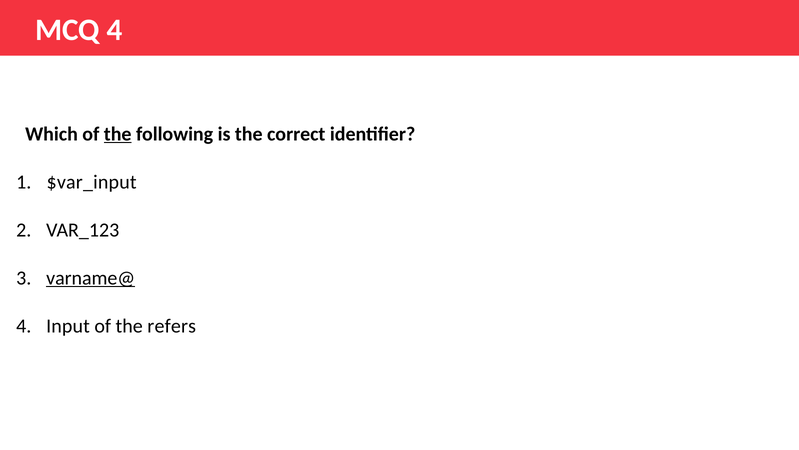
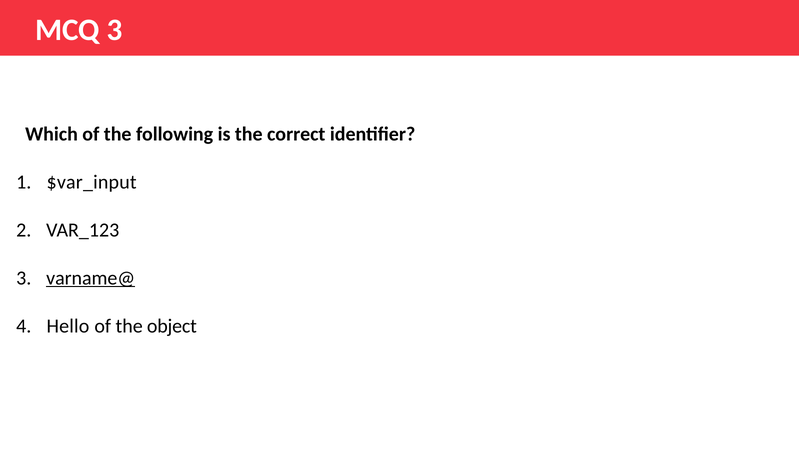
MCQ 4: 4 -> 3 (115, 30)
the underline: present -> none (118, 134)
Input: Input -> Hello (68, 326)
refers: refers -> object (172, 326)
